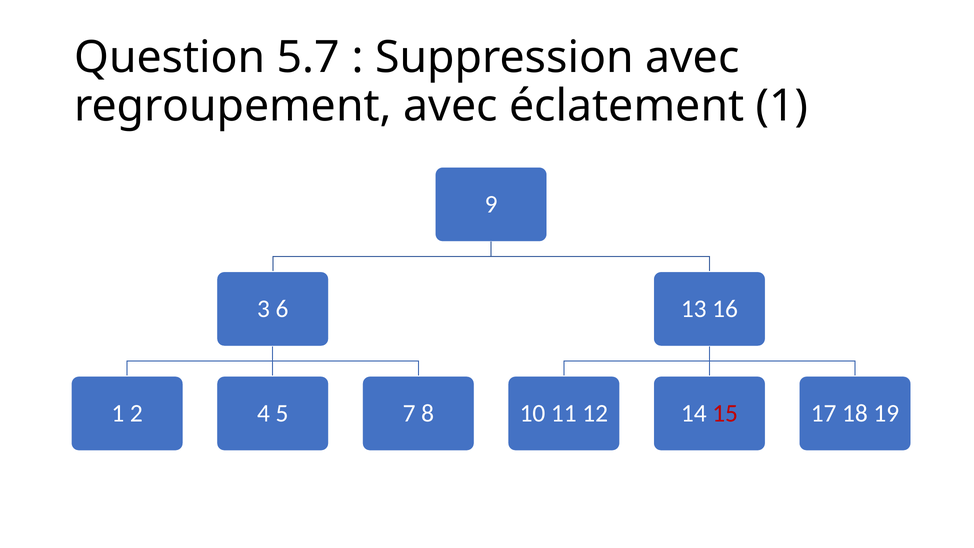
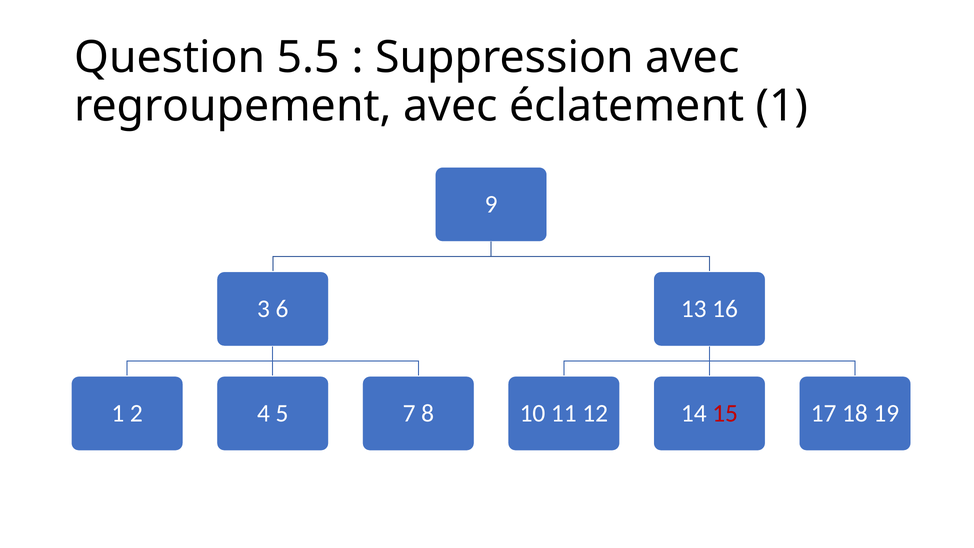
5.7: 5.7 -> 5.5 (308, 58)
